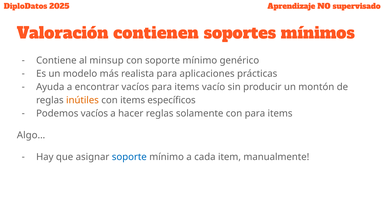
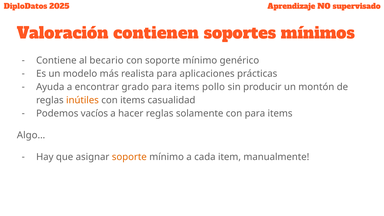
minsup: minsup -> becario (107, 60)
encontrar vacíos: vacíos -> grado (135, 87)
vacío: vacío -> pollo (213, 87)
específicos: específicos -> casualidad (171, 100)
soporte colour: blue -> orange (129, 157)
